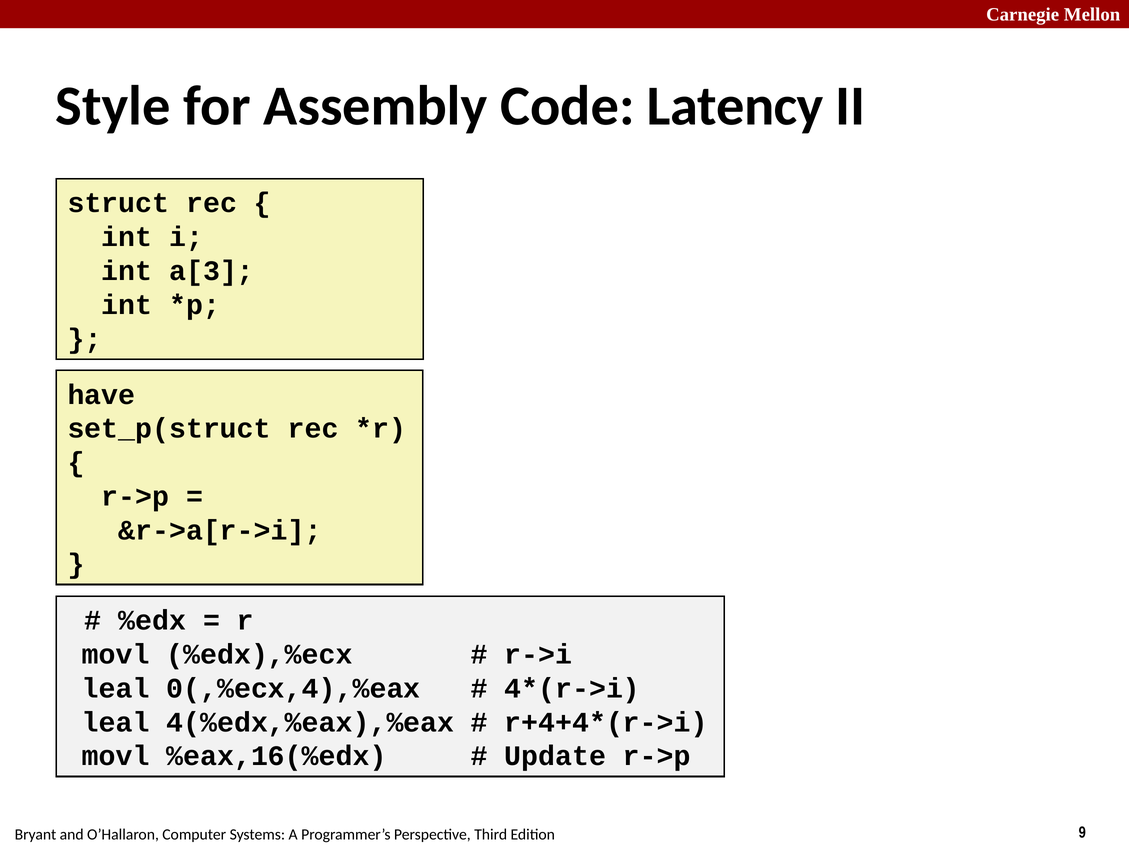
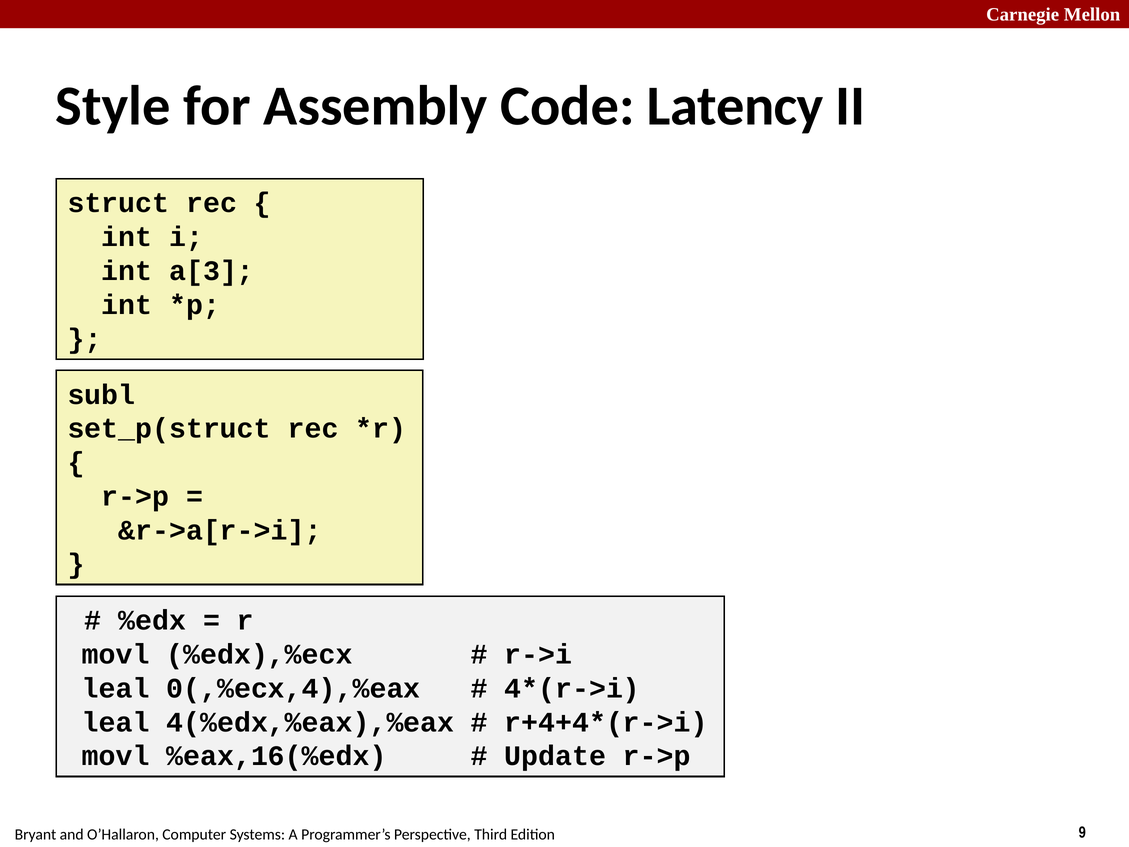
have: have -> subl (101, 395)
